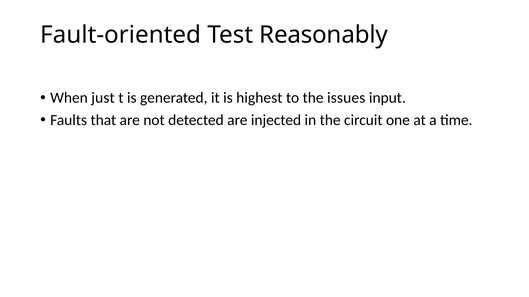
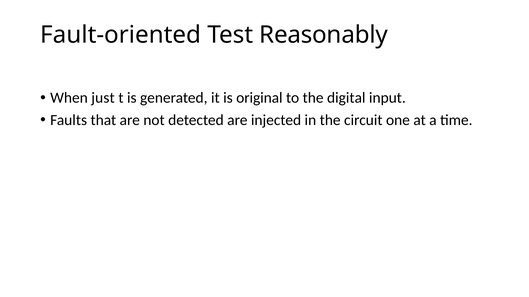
highest: highest -> original (259, 98)
issues: issues -> digital (346, 98)
